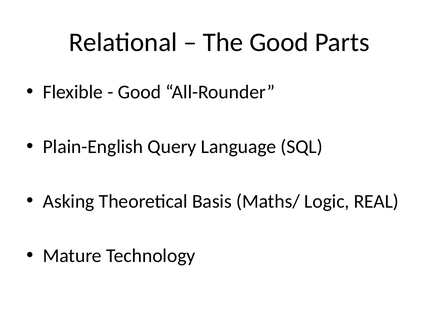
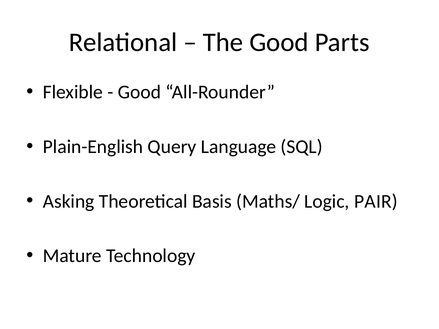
REAL: REAL -> PAIR (376, 201)
